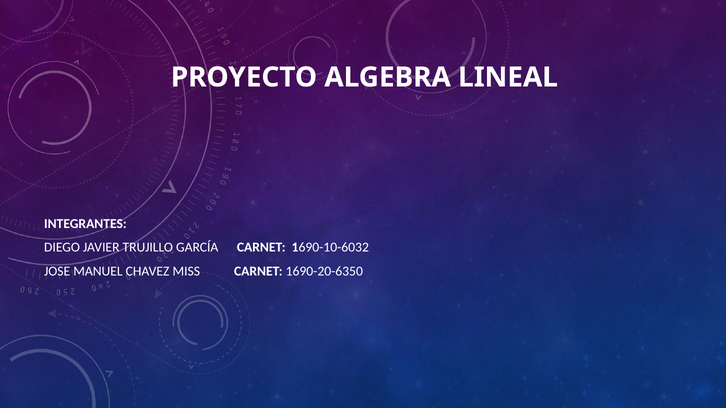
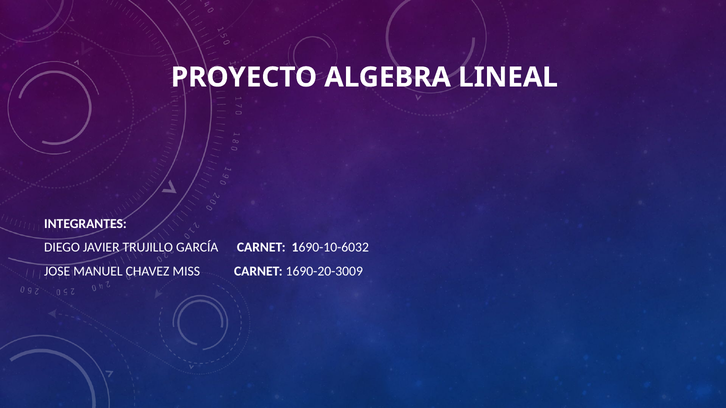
1690-20-6350: 1690-20-6350 -> 1690-20-3009 (324, 272)
